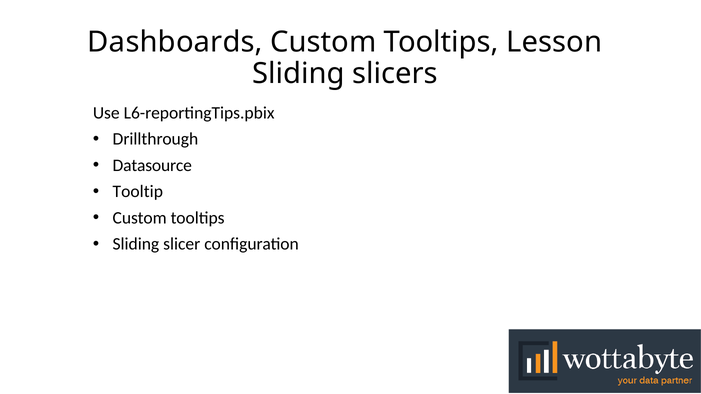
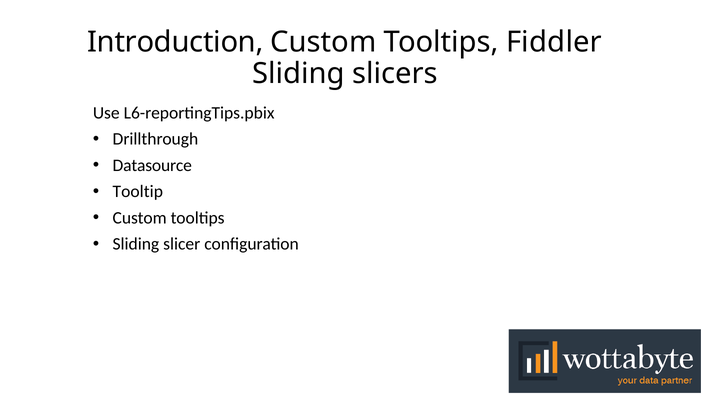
Dashboards: Dashboards -> Introduction (175, 42)
Lesson: Lesson -> Fiddler (554, 42)
